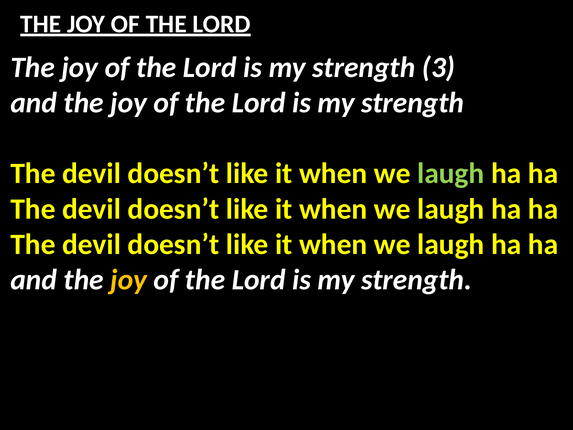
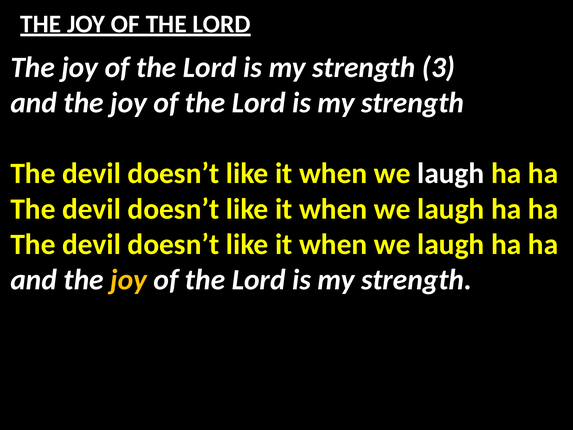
laugh colour: light green -> white (451, 174)
